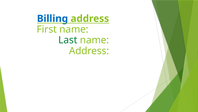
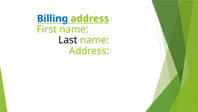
Last colour: green -> black (68, 40)
